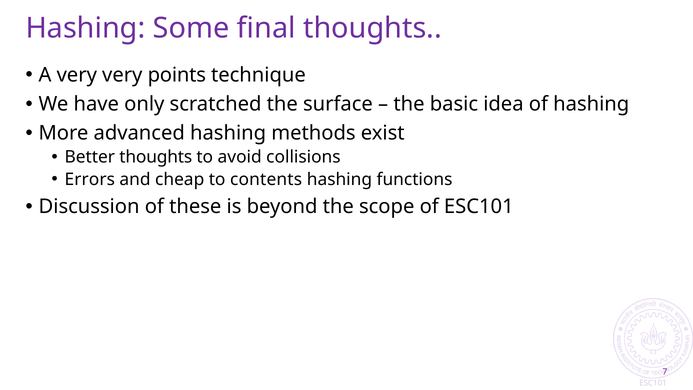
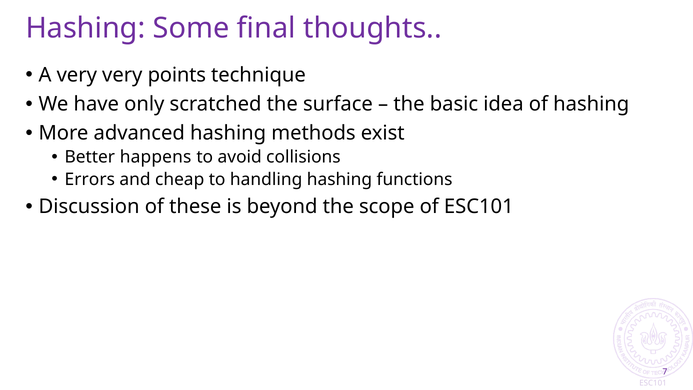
Better thoughts: thoughts -> happens (156, 157)
contents: contents -> handling (266, 179)
